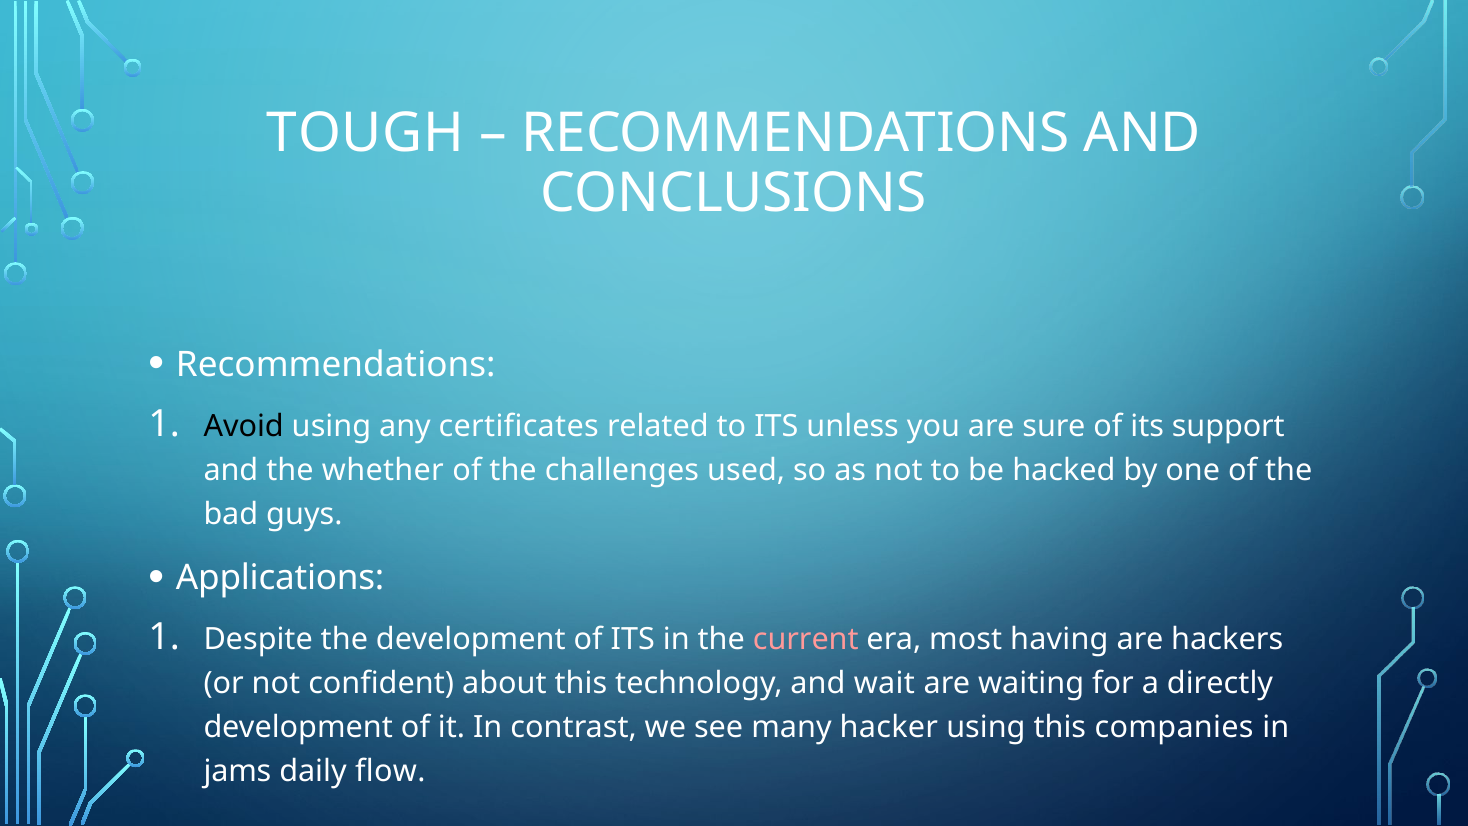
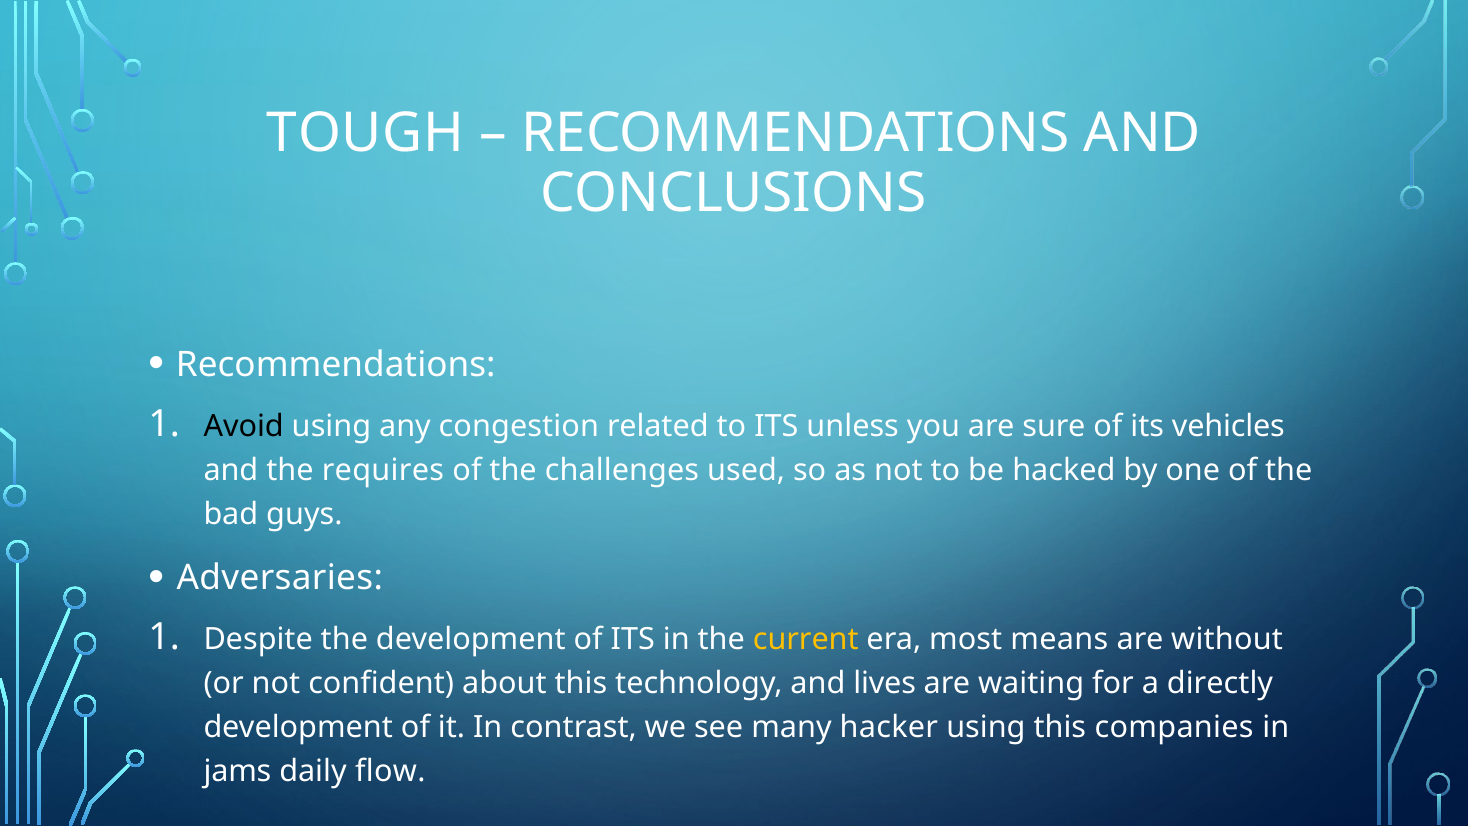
certificates: certificates -> congestion (519, 426)
support: support -> vehicles (1228, 426)
whether: whether -> requires (383, 470)
Applications: Applications -> Adversaries (280, 578)
current colour: pink -> yellow (806, 640)
having: having -> means (1059, 640)
hackers: hackers -> without (1227, 640)
wait: wait -> lives (885, 684)
